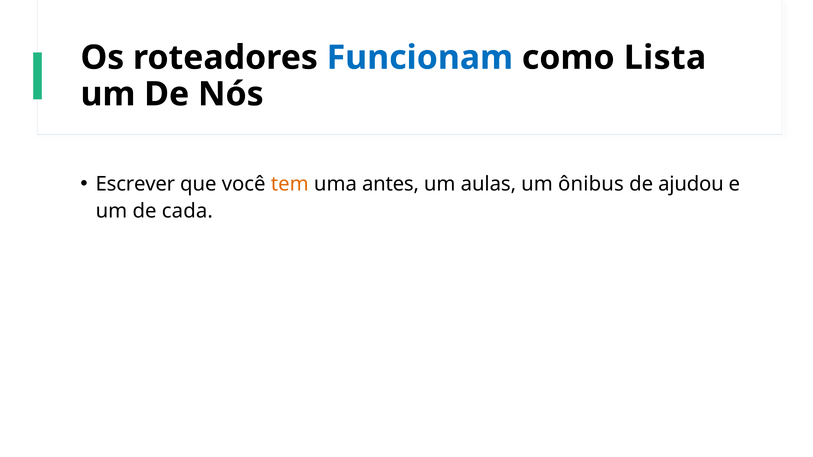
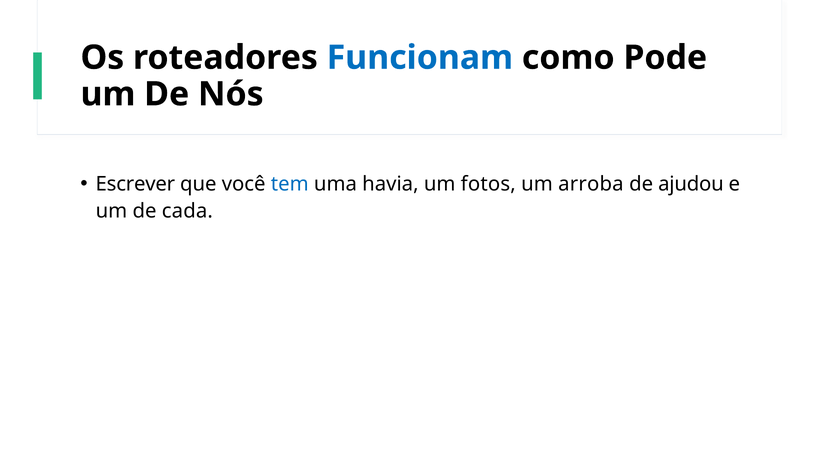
Lista: Lista -> Pode (665, 58)
tem colour: orange -> blue (290, 184)
antes: antes -> havia (390, 184)
aulas: aulas -> fotos (488, 184)
ônibus: ônibus -> arroba (591, 184)
